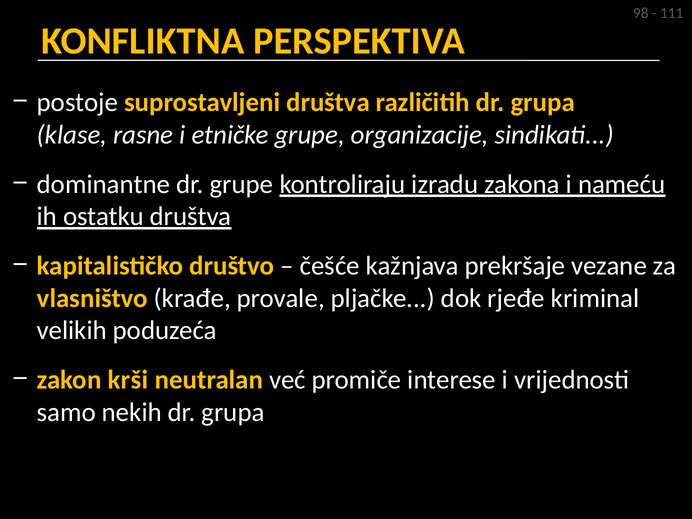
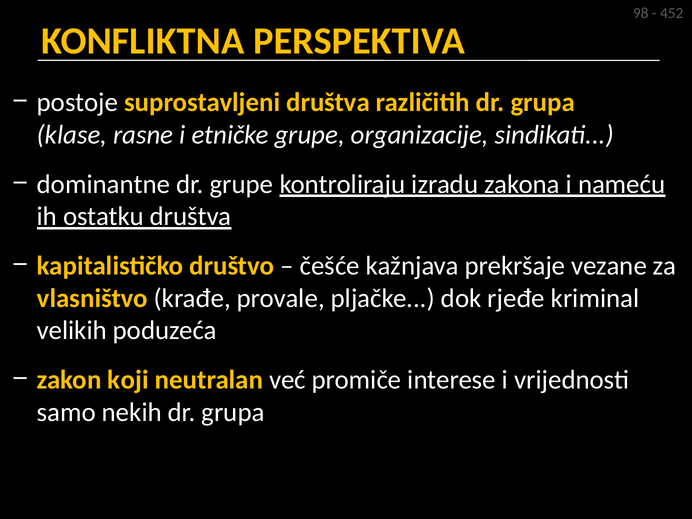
111: 111 -> 452 (672, 13)
krši: krši -> koji (128, 380)
